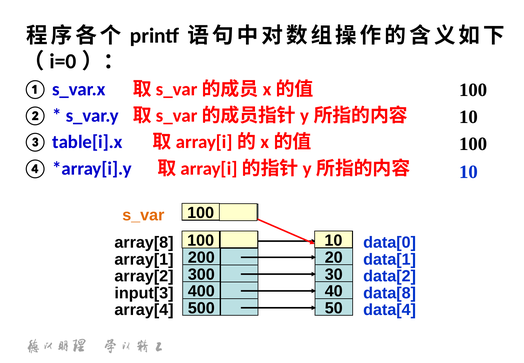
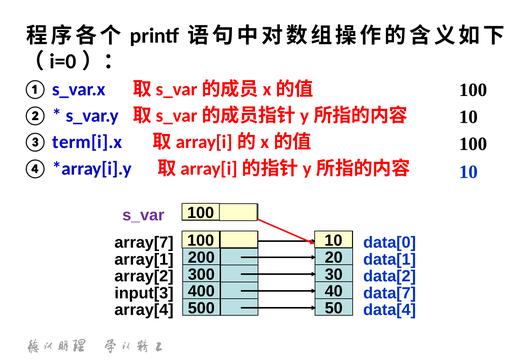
table[i].x: table[i].x -> term[i].x (87, 142)
s_var colour: orange -> purple (143, 215)
array[8: array[8 -> array[7 (144, 242)
data[8: data[8 -> data[7 (390, 293)
